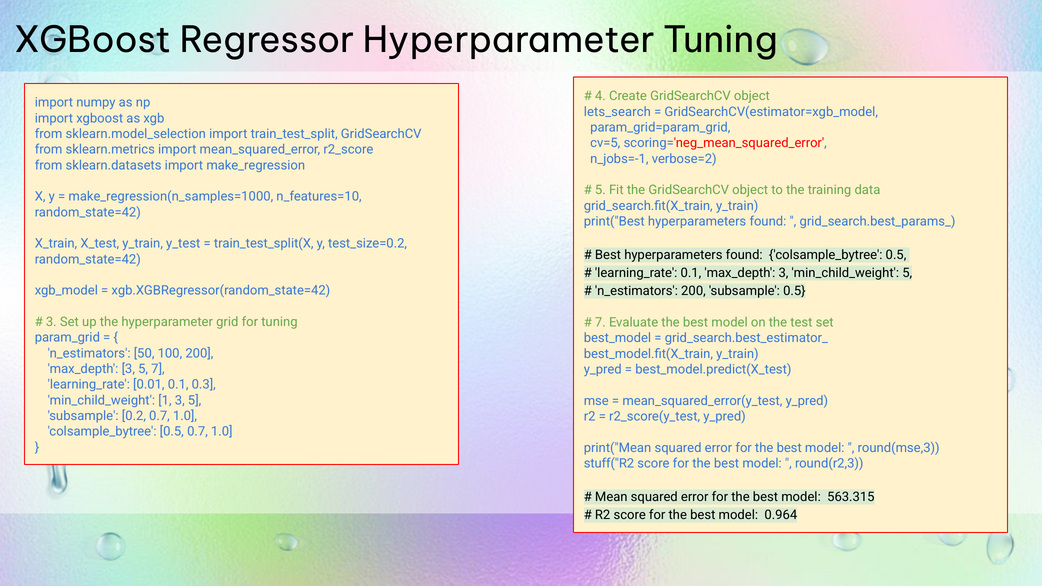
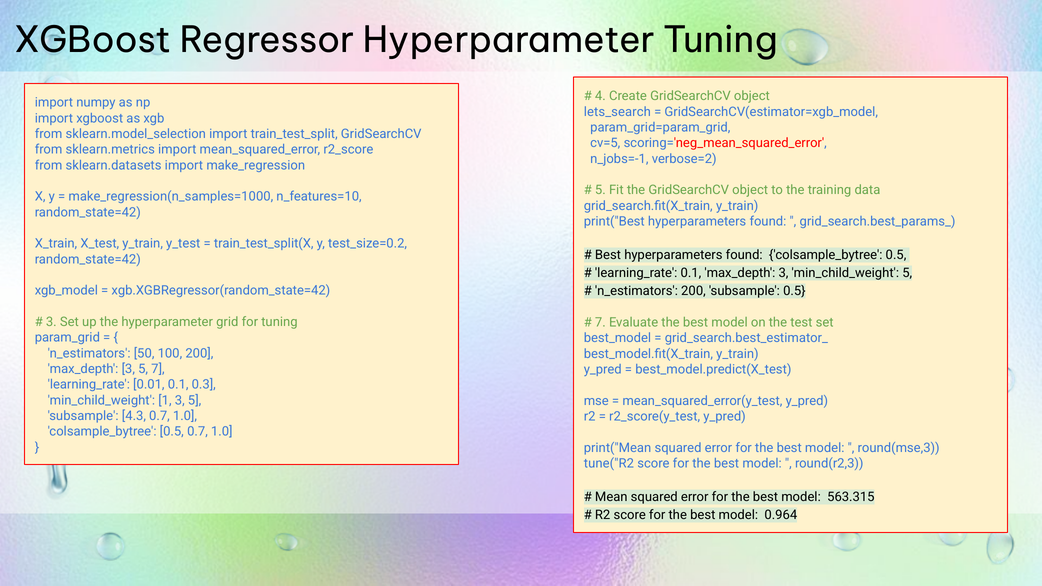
0.2: 0.2 -> 4.3 (134, 416)
stuff("R2: stuff("R2 -> tune("R2 (609, 464)
